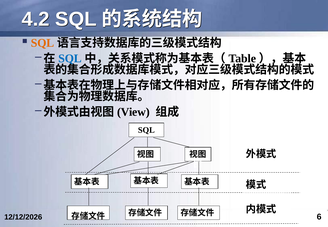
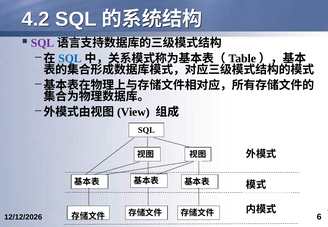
SQL colour: orange -> purple (43, 43)
